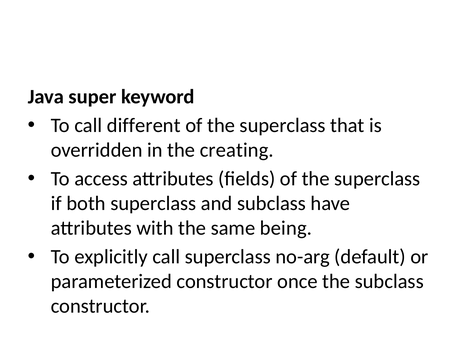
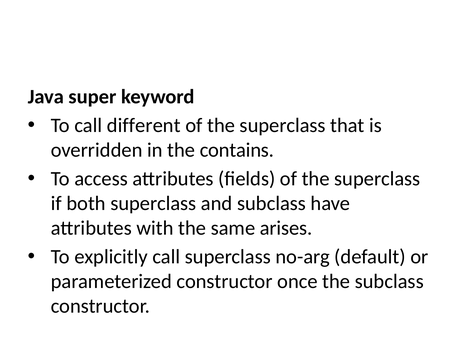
creating: creating -> contains (237, 150)
being: being -> arises (286, 228)
